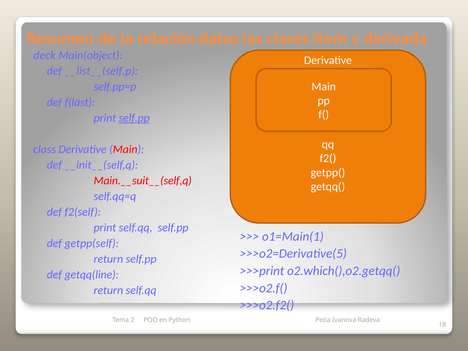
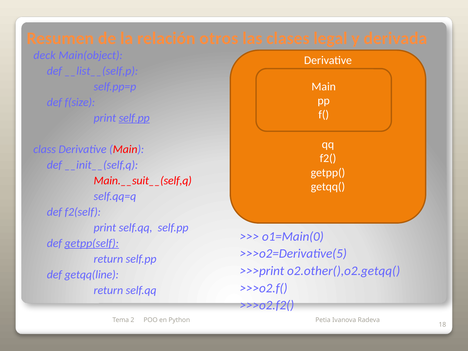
datos: datos -> otros (219, 39)
item: item -> legal (330, 39)
f(last: f(last -> f(size (80, 102)
o1=Main(1: o1=Main(1 -> o1=Main(0 (293, 236)
getpp(self underline: none -> present (92, 243)
o2.which(),o2.getqq(: o2.which(),o2.getqq( -> o2.other(),o2.getqq( (344, 271)
